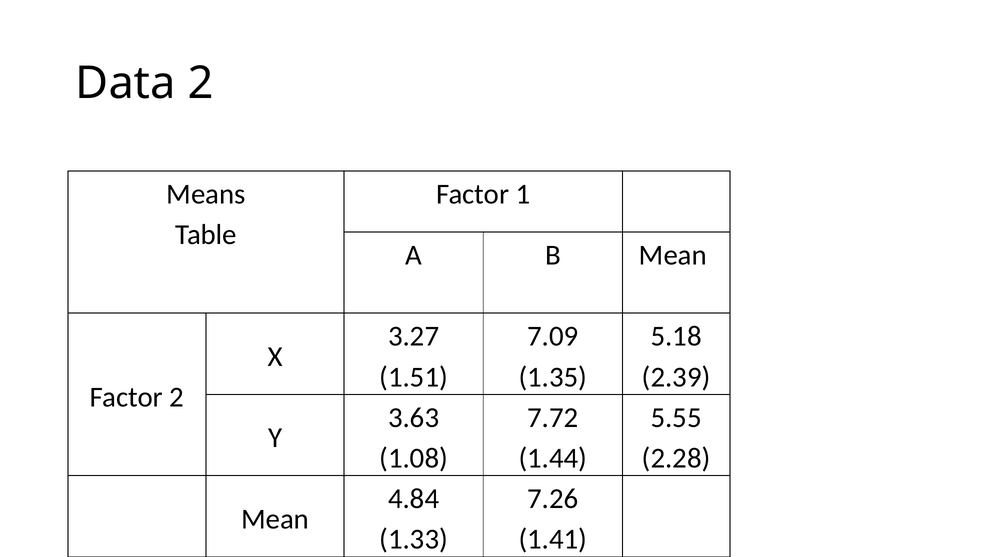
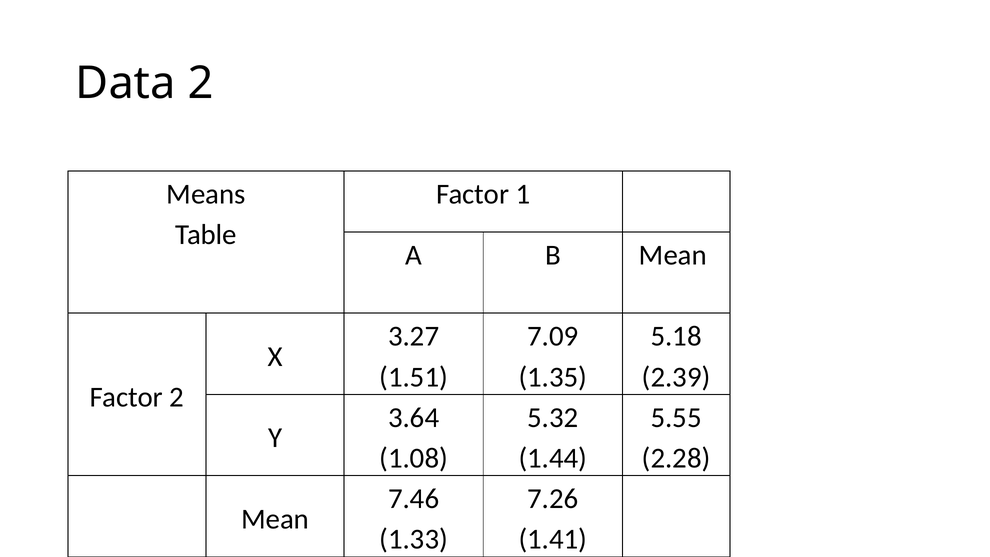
3.63: 3.63 -> 3.64 (414, 418)
7.72: 7.72 -> 5.32 (553, 418)
4.84: 4.84 -> 7.46 (414, 499)
